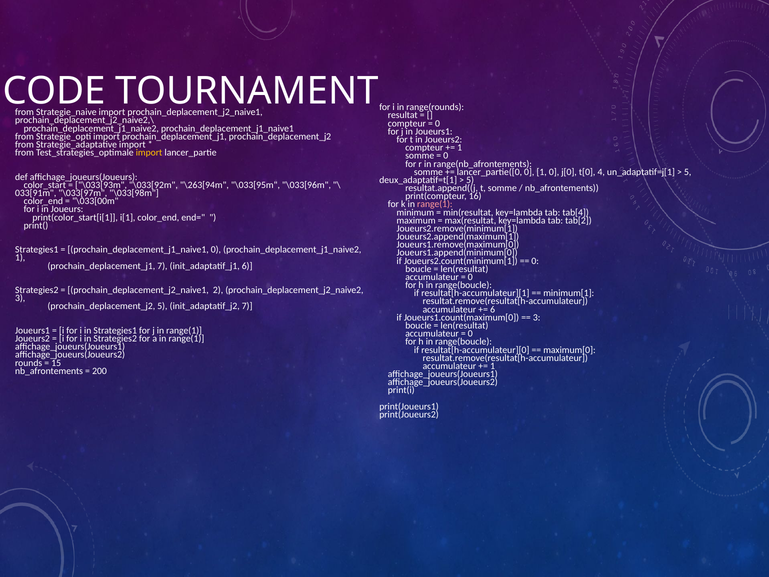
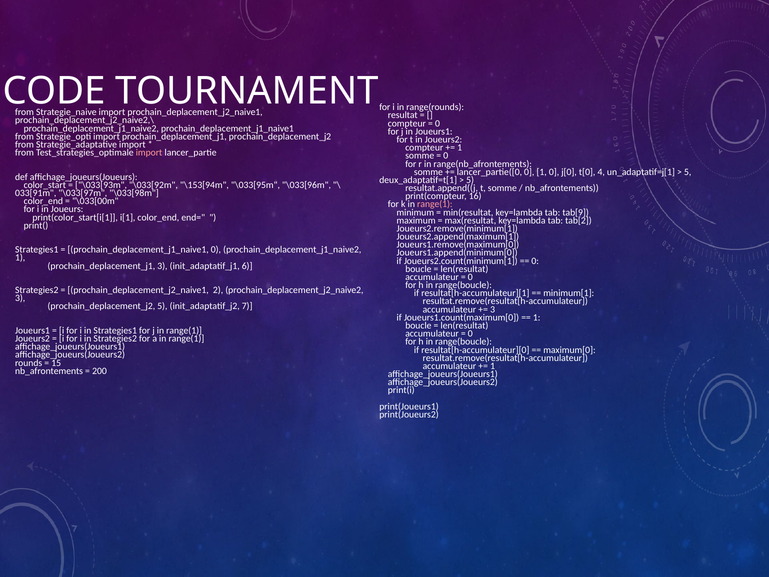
import colour: yellow -> pink (149, 153)
\263[94m: \263[94m -> \153[94m (204, 185)
tab[4: tab[4 -> tab[9 (576, 212)
prochain_deplacement_j1 7: 7 -> 3 (162, 266)
6: 6 -> 3 (493, 309)
3: 3 -> 1 (537, 317)
